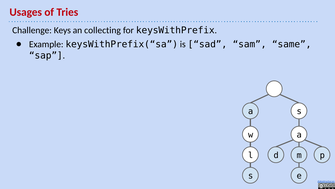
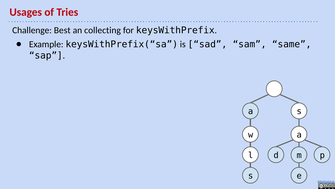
Keys: Keys -> Best (62, 30)
